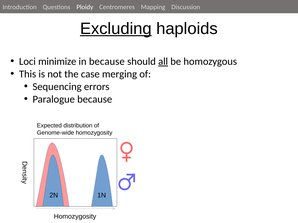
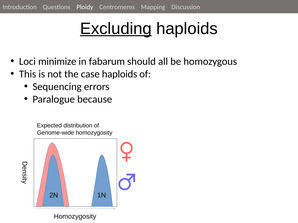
in because: because -> fabarum (107, 62)
all underline: present -> none (163, 62)
case merging: merging -> haploids (120, 74)
